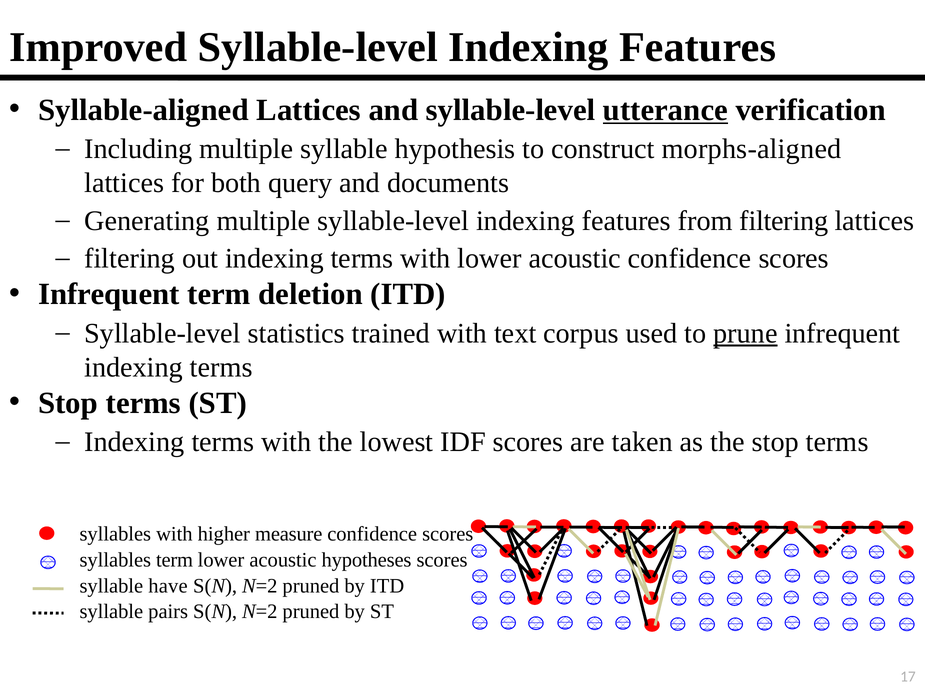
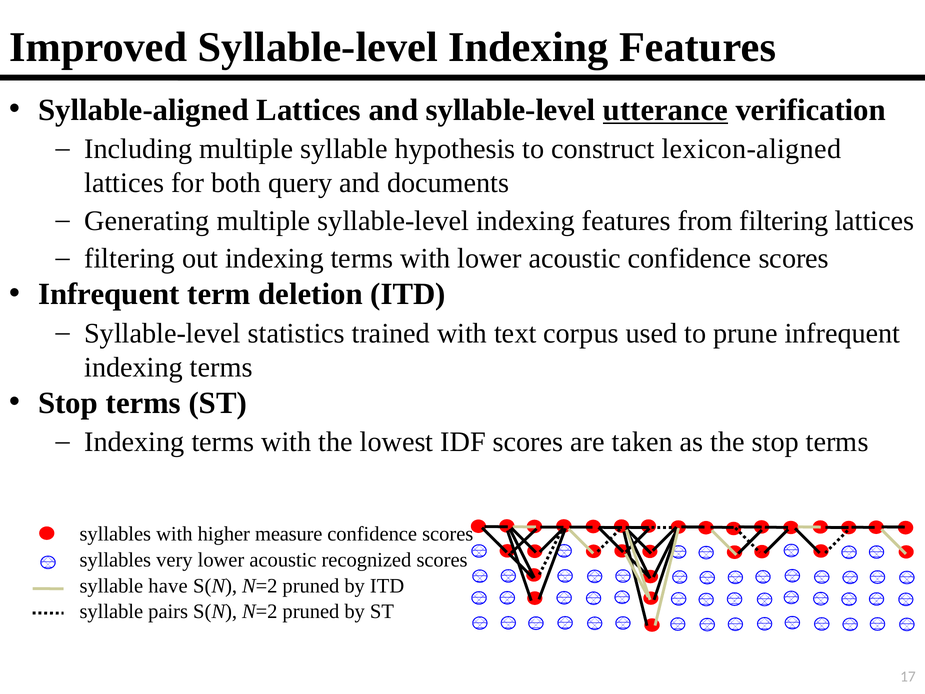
morphs-aligned: morphs-aligned -> lexicon-aligned (751, 149)
prune underline: present -> none (745, 333)
syllables term: term -> very (174, 560)
hypotheses: hypotheses -> recognized (366, 560)
